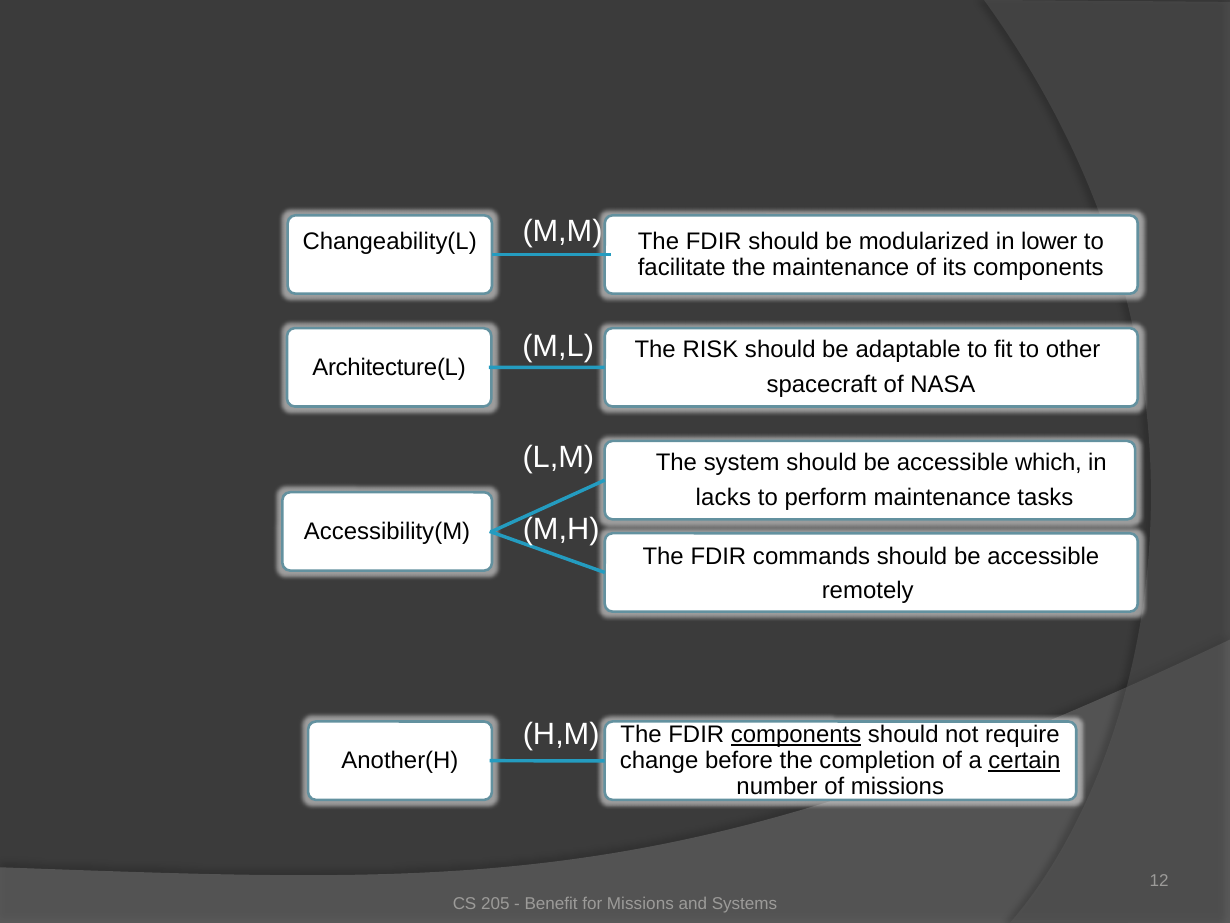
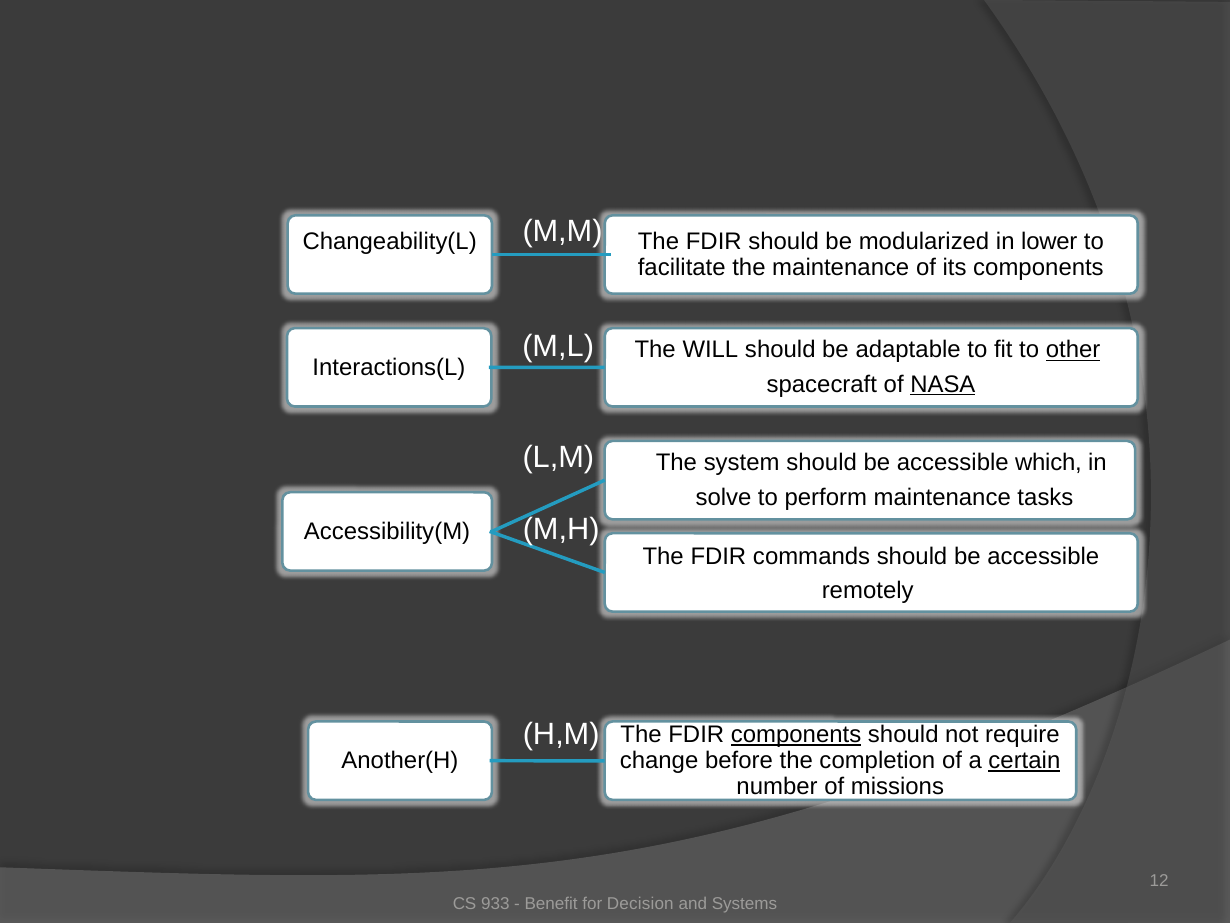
RISK: RISK -> WILL (710, 350)
other underline: none -> present (1073, 350)
Architecture(L: Architecture(L -> Interactions(L (389, 367)
NASA underline: none -> present (943, 384)
lacks: lacks -> solve (723, 497)
205: 205 -> 933 (495, 904)
for Missions: Missions -> Decision (640, 904)
